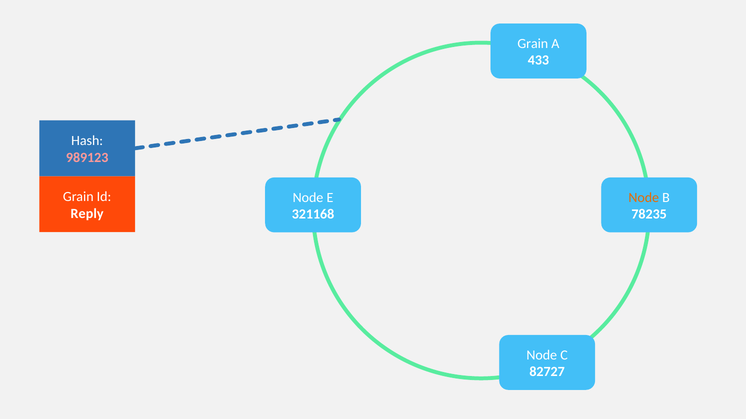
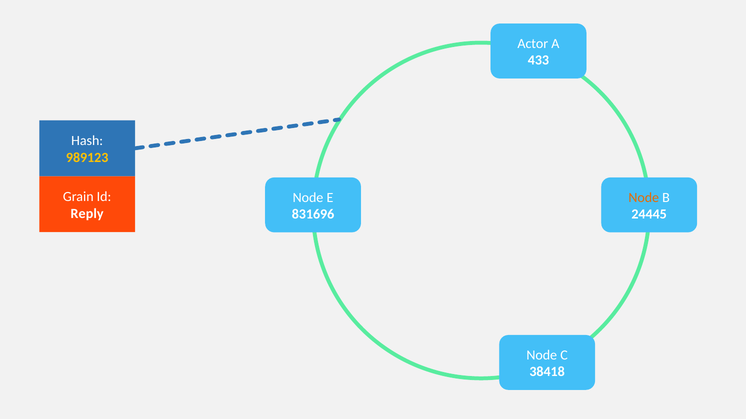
Grain: Grain -> Actor (533, 44)
989123 colour: pink -> yellow (87, 158)
321168: 321168 -> 831696 (313, 215)
78235: 78235 -> 24445 (649, 215)
82727: 82727 -> 38418 (547, 372)
